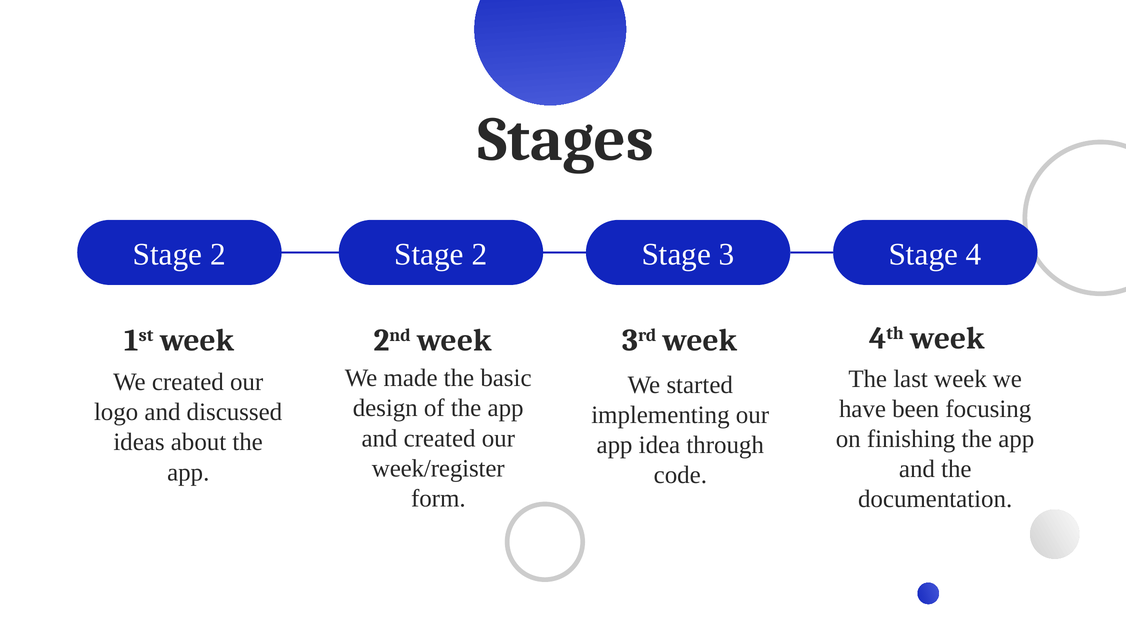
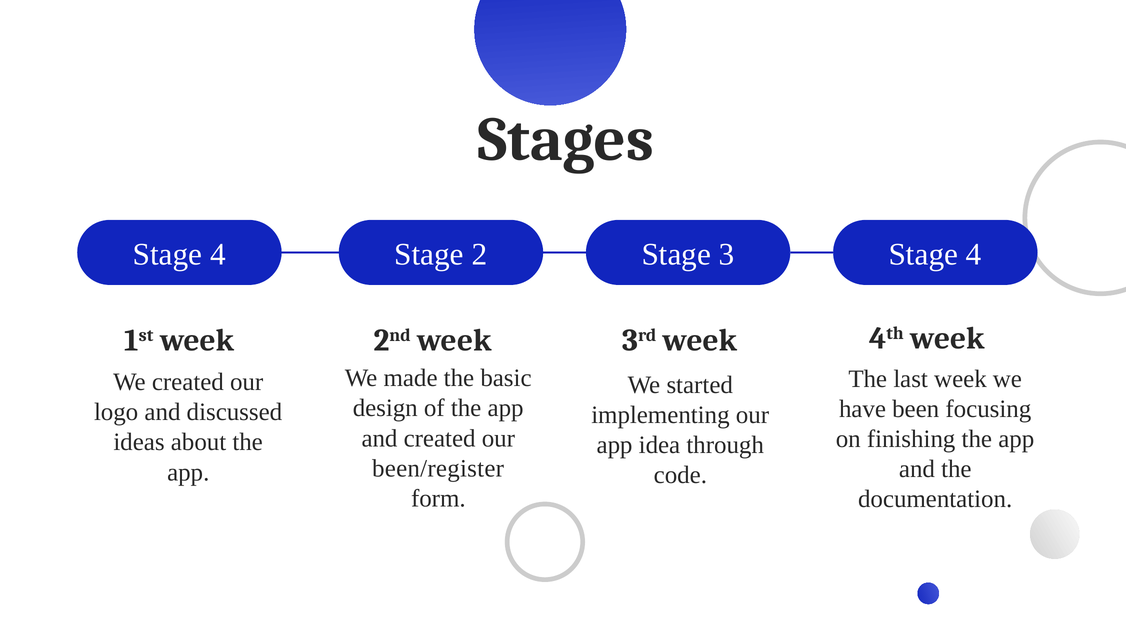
2: 2 -> 4 (218, 254)
week/register: week/register -> been/register (438, 468)
